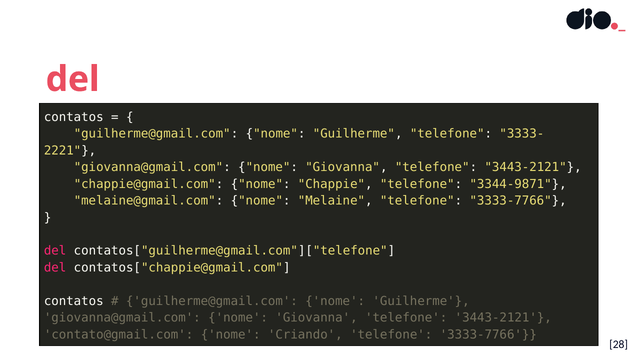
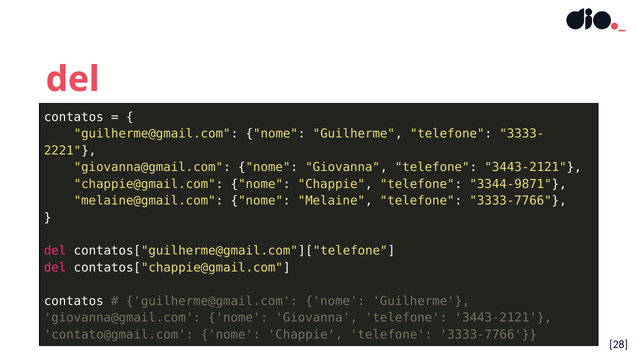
Criando: Criando -> Chappie (305, 335)
